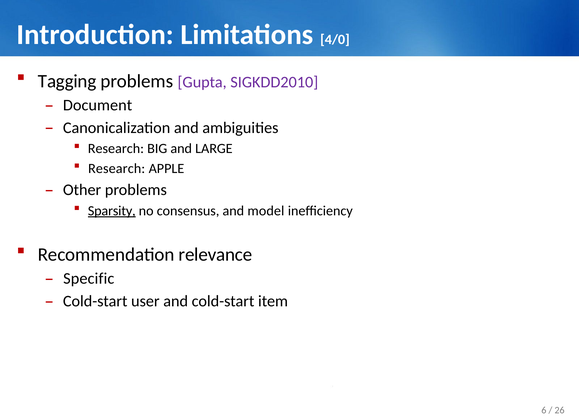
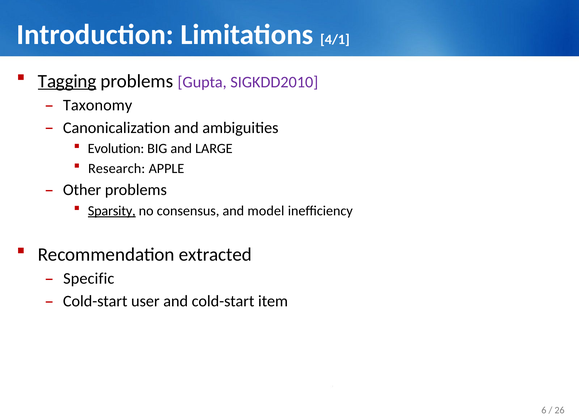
4/0: 4/0 -> 4/1 (335, 40)
Tagging underline: none -> present (67, 81)
Document: Document -> Taxonomy (98, 105)
Research: Research -> Evolution (116, 149)
relevance: relevance -> extracted (215, 255)
